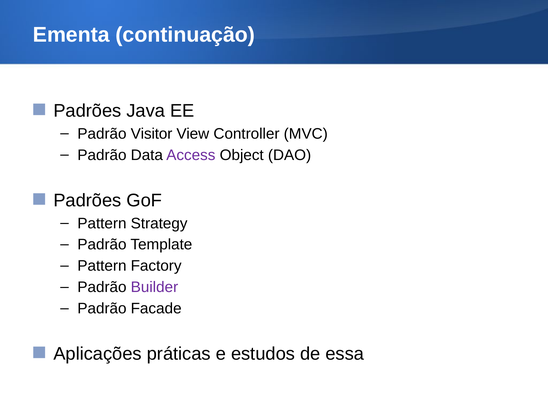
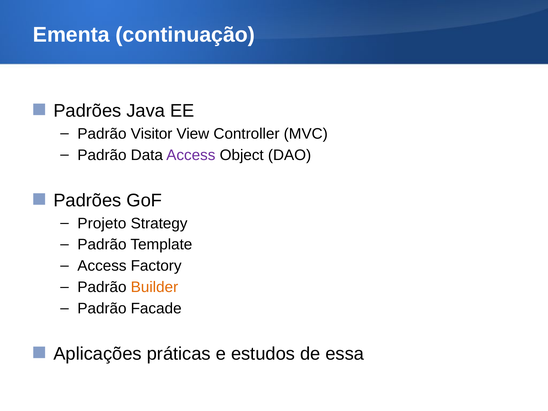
Pattern: Pattern -> Projeto (102, 223)
Pattern: Pattern -> Access (102, 266)
Builder colour: purple -> orange (154, 287)
